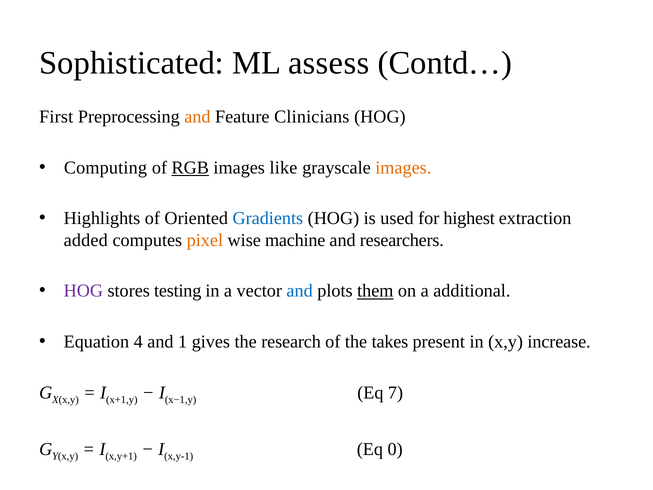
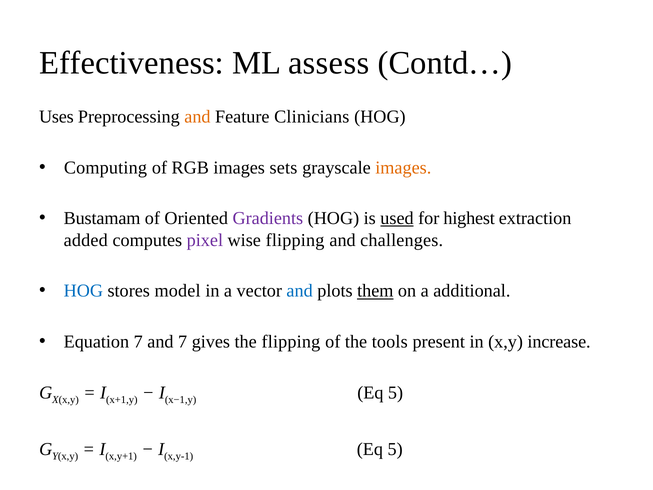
Sophisticated: Sophisticated -> Effectiveness (132, 63)
First: First -> Uses (56, 117)
RGB underline: present -> none (190, 167)
like: like -> sets (283, 167)
Highlights: Highlights -> Bustamam (102, 218)
Gradients colour: blue -> purple (268, 218)
used underline: none -> present (397, 218)
pixel colour: orange -> purple (205, 240)
wise machine: machine -> flipping (295, 240)
researchers: researchers -> challenges (402, 240)
HOG colour: purple -> blue (83, 291)
testing: testing -> model (178, 291)
Equation 4: 4 -> 7 (138, 342)
and 1: 1 -> 7 (183, 342)
the research: research -> flipping (291, 342)
takes: takes -> tools (390, 342)
7: 7 -> 5 (396, 392)
0: 0 -> 5 (395, 449)
